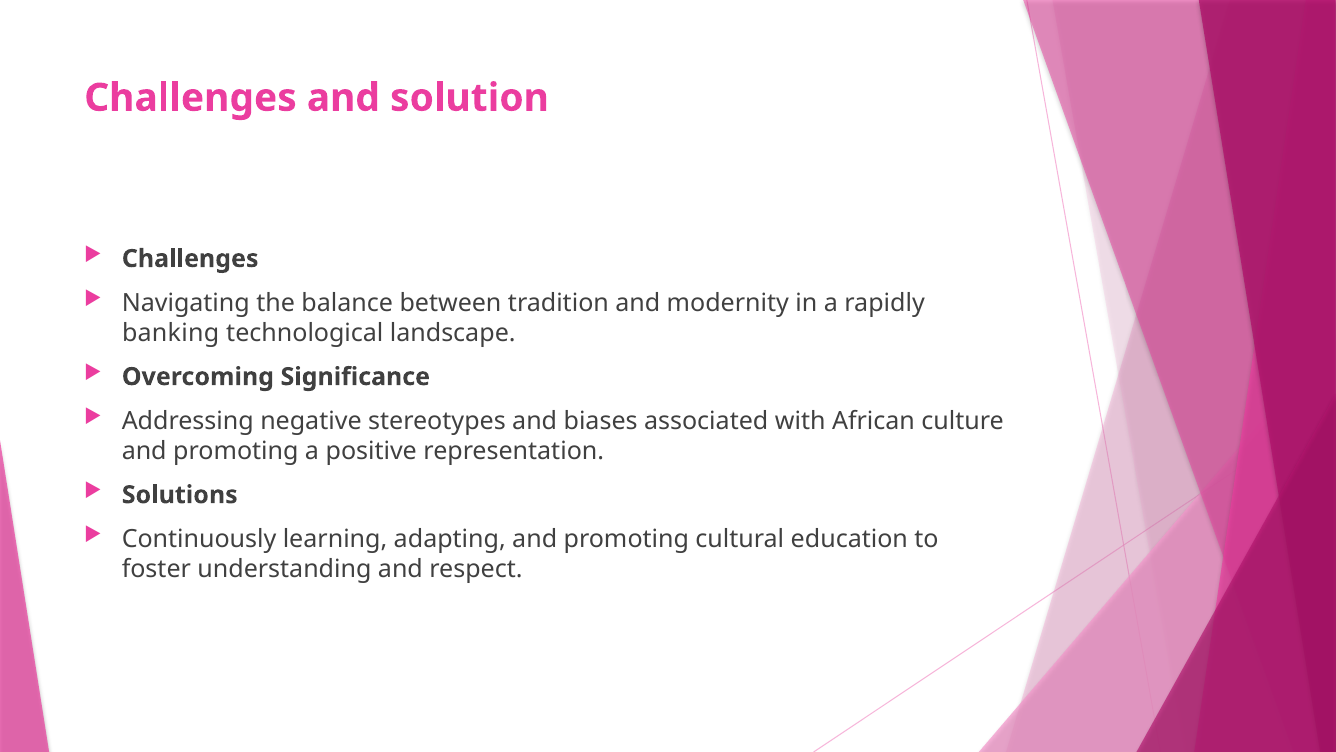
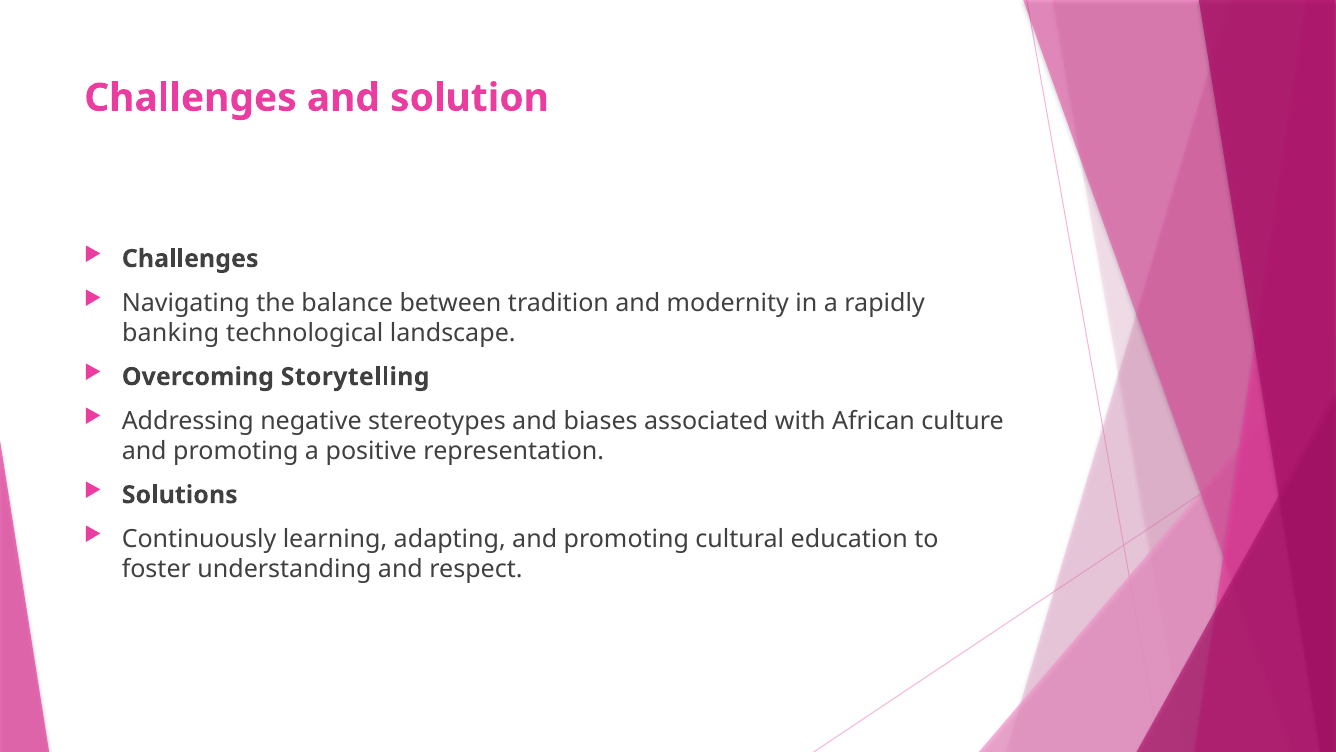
Significance: Significance -> Storytelling (355, 377)
